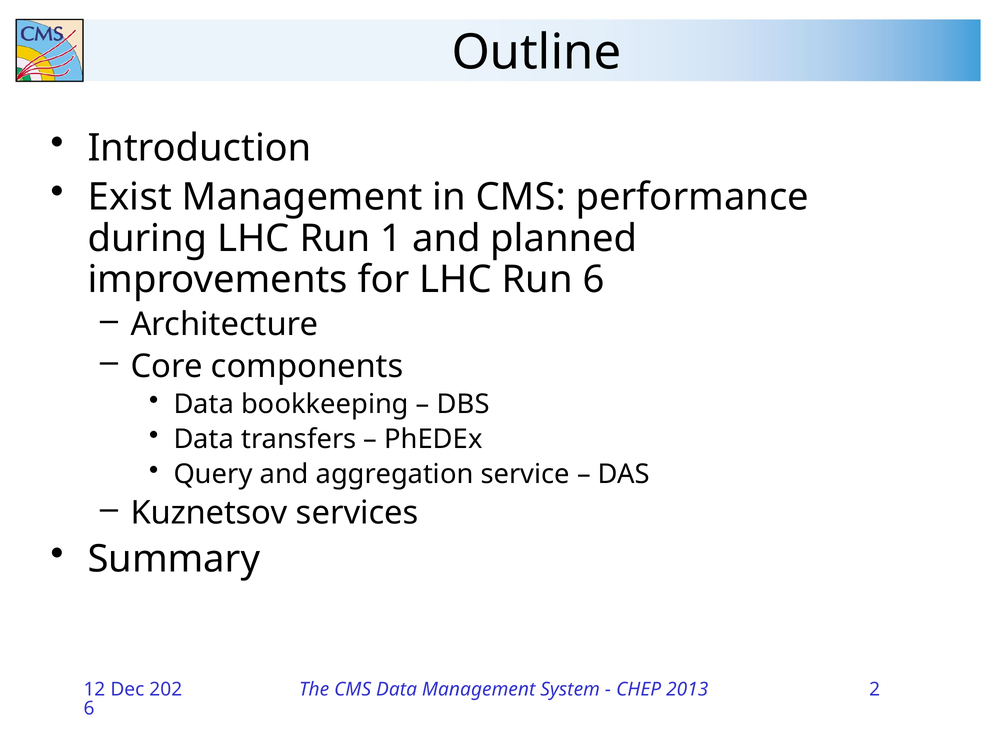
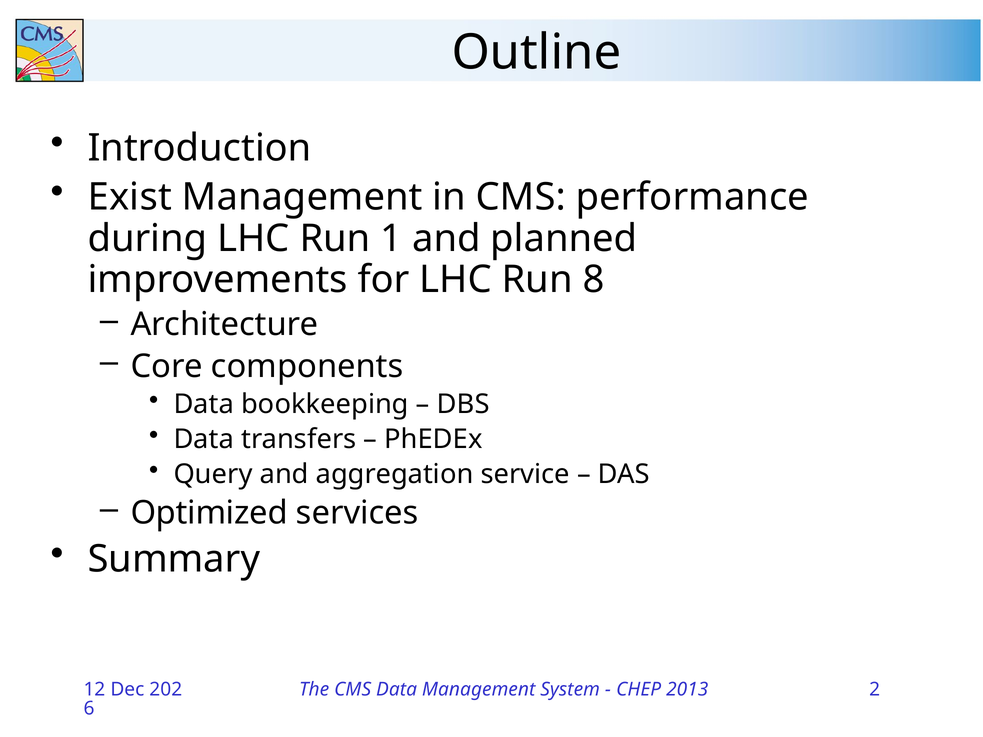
Run 6: 6 -> 8 (594, 280)
Kuznetsov: Kuznetsov -> Optimized (209, 513)
